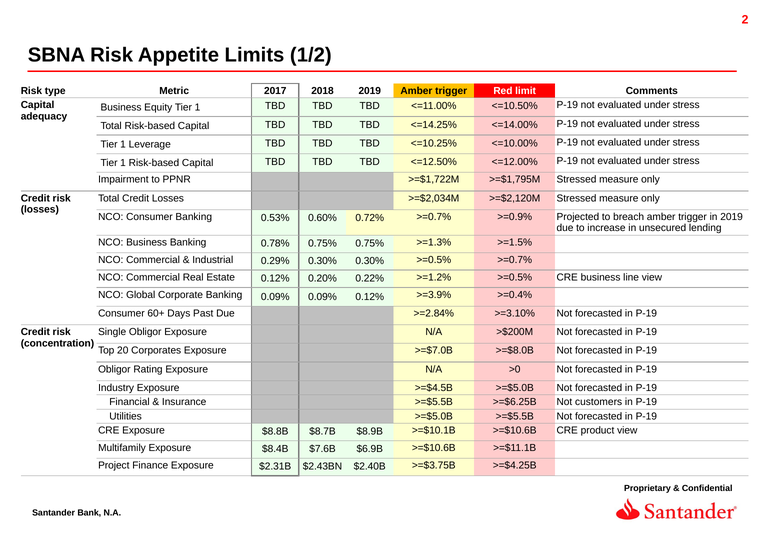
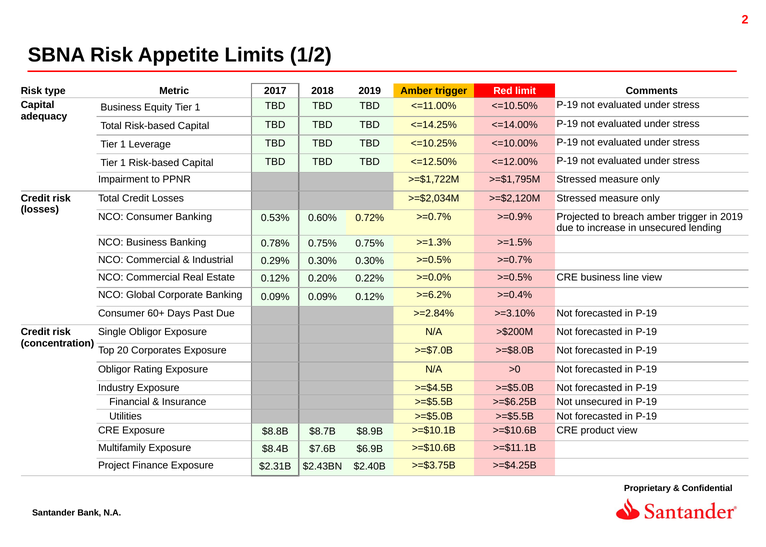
>=1.2%: >=1.2% -> >=0.0% (434, 277)
>=3.9%: >=3.9% -> >=6.2% (434, 295)
Not customers: customers -> unsecured (599, 402)
